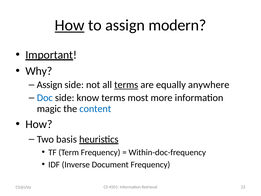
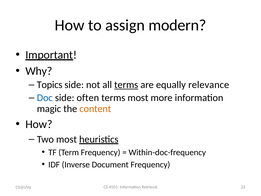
How underline: present -> none (70, 25)
Assign: Assign -> Topics (50, 85)
anywhere: anywhere -> relevance (209, 85)
know: know -> often (88, 98)
content colour: blue -> orange (95, 109)
Two basis: basis -> most (67, 139)
